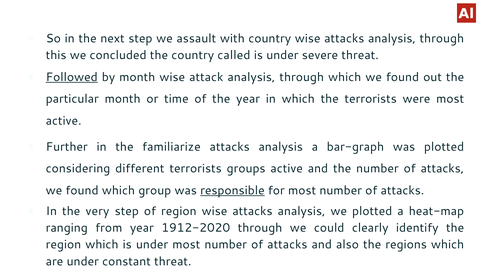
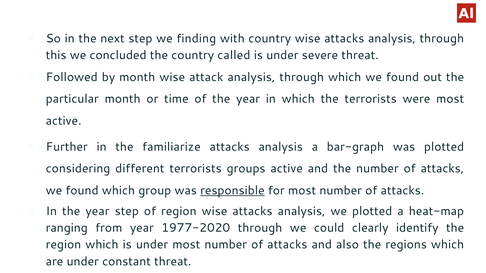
assault: assault -> finding (196, 39)
Followed underline: present -> none (72, 77)
In the very: very -> year (97, 211)
1912-2020: 1912-2020 -> 1977-2020 (196, 228)
